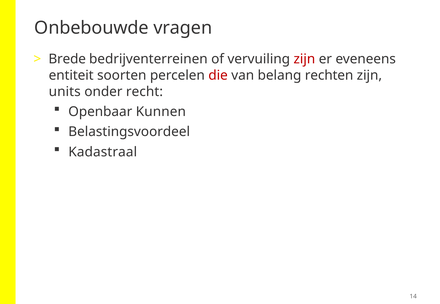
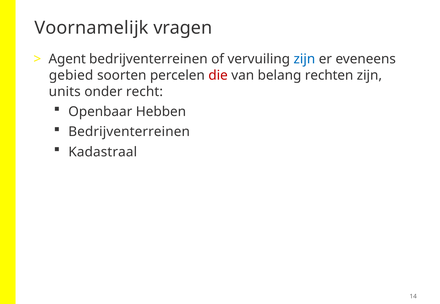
Onbebouwde: Onbebouwde -> Voornamelijk (91, 28)
Brede: Brede -> Agent (67, 59)
zijn colour: red -> blue (304, 59)
entiteit: entiteit -> gebied (71, 75)
Kunnen: Kunnen -> Hebben (161, 112)
Belastingsvoordeel: Belastingsvoordeel -> Bedrijventerreinen (129, 132)
